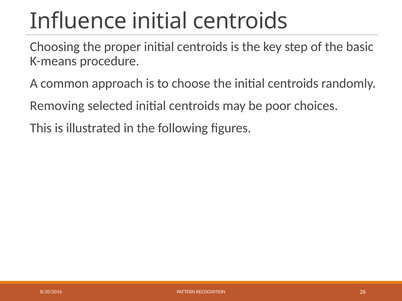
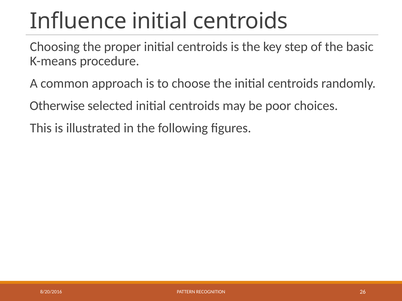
Removing: Removing -> Otherwise (57, 106)
